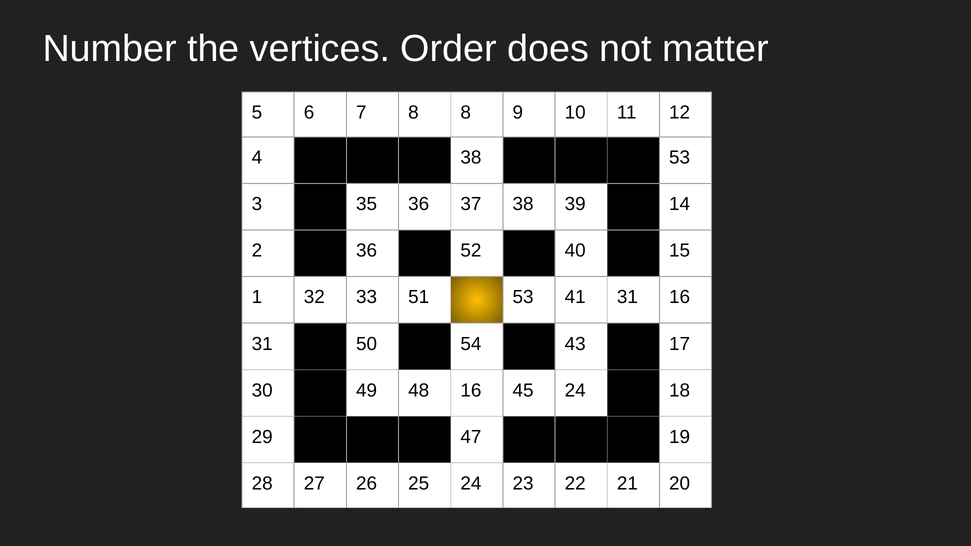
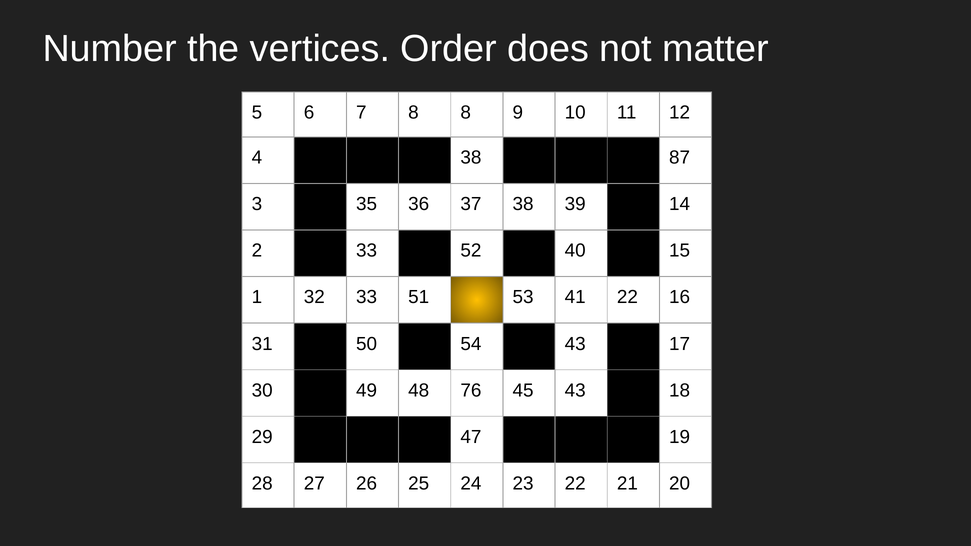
38 53: 53 -> 87 (680, 158)
2 36: 36 -> 33 (367, 251)
41 31: 31 -> 22 (627, 297)
48 16: 16 -> 76 (471, 390)
45 24: 24 -> 43 (575, 390)
